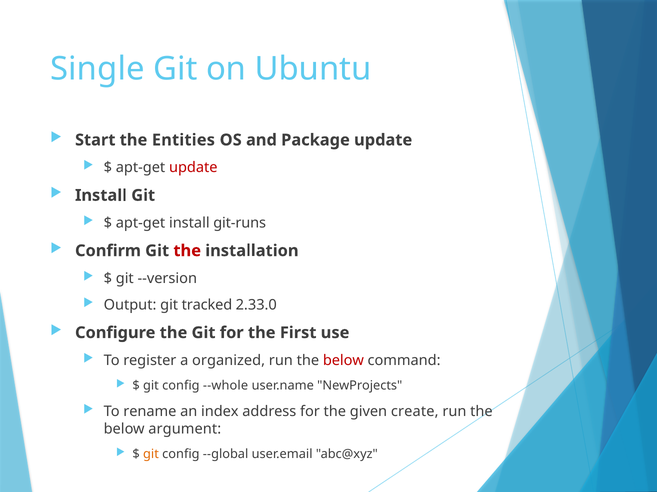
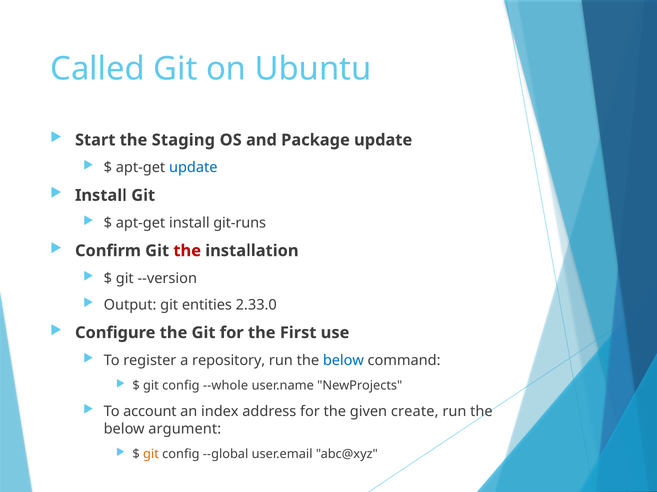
Single: Single -> Called (98, 69)
Entities: Entities -> Staging (183, 140)
update colour: red -> blue (193, 168)
tracked: tracked -> entities (207, 305)
organized: organized -> repository (229, 361)
below colour: red -> blue (343, 361)
rename: rename -> account (150, 412)
